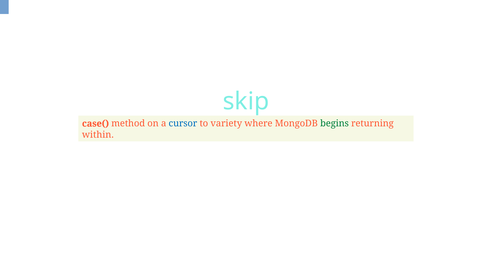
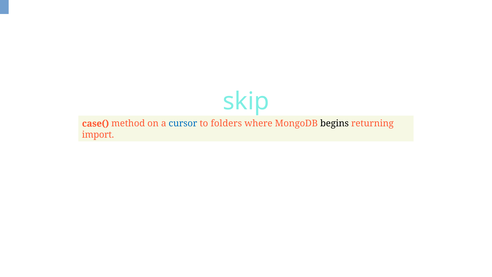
variety: variety -> folders (226, 123)
begins colour: green -> black (335, 123)
within: within -> import (98, 135)
